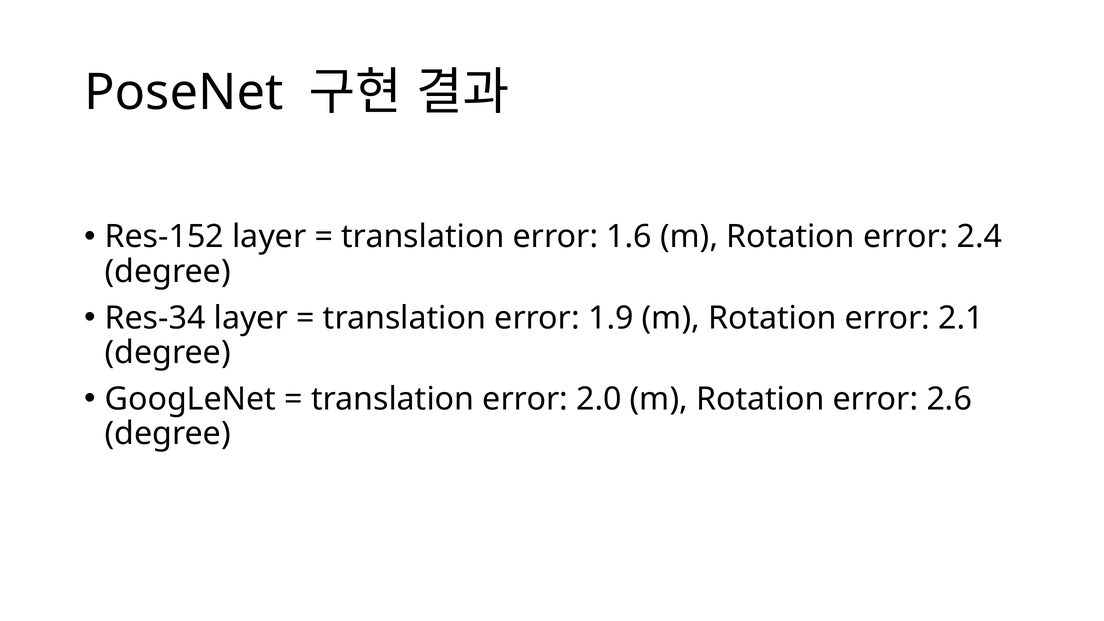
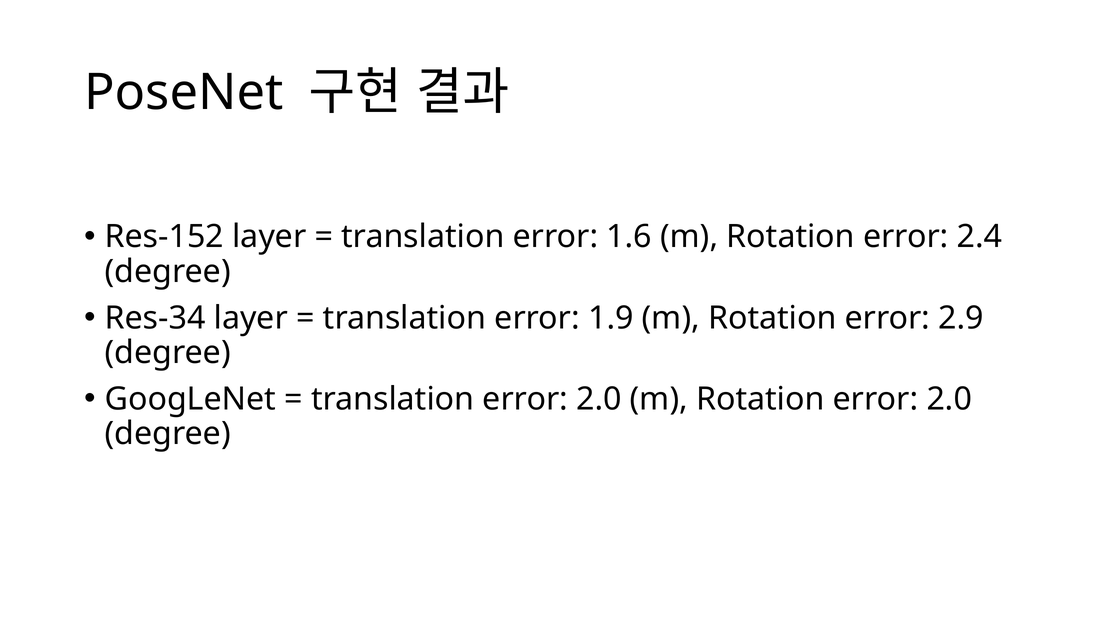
2.1: 2.1 -> 2.9 (961, 318)
Rotation error 2.6: 2.6 -> 2.0 (949, 399)
